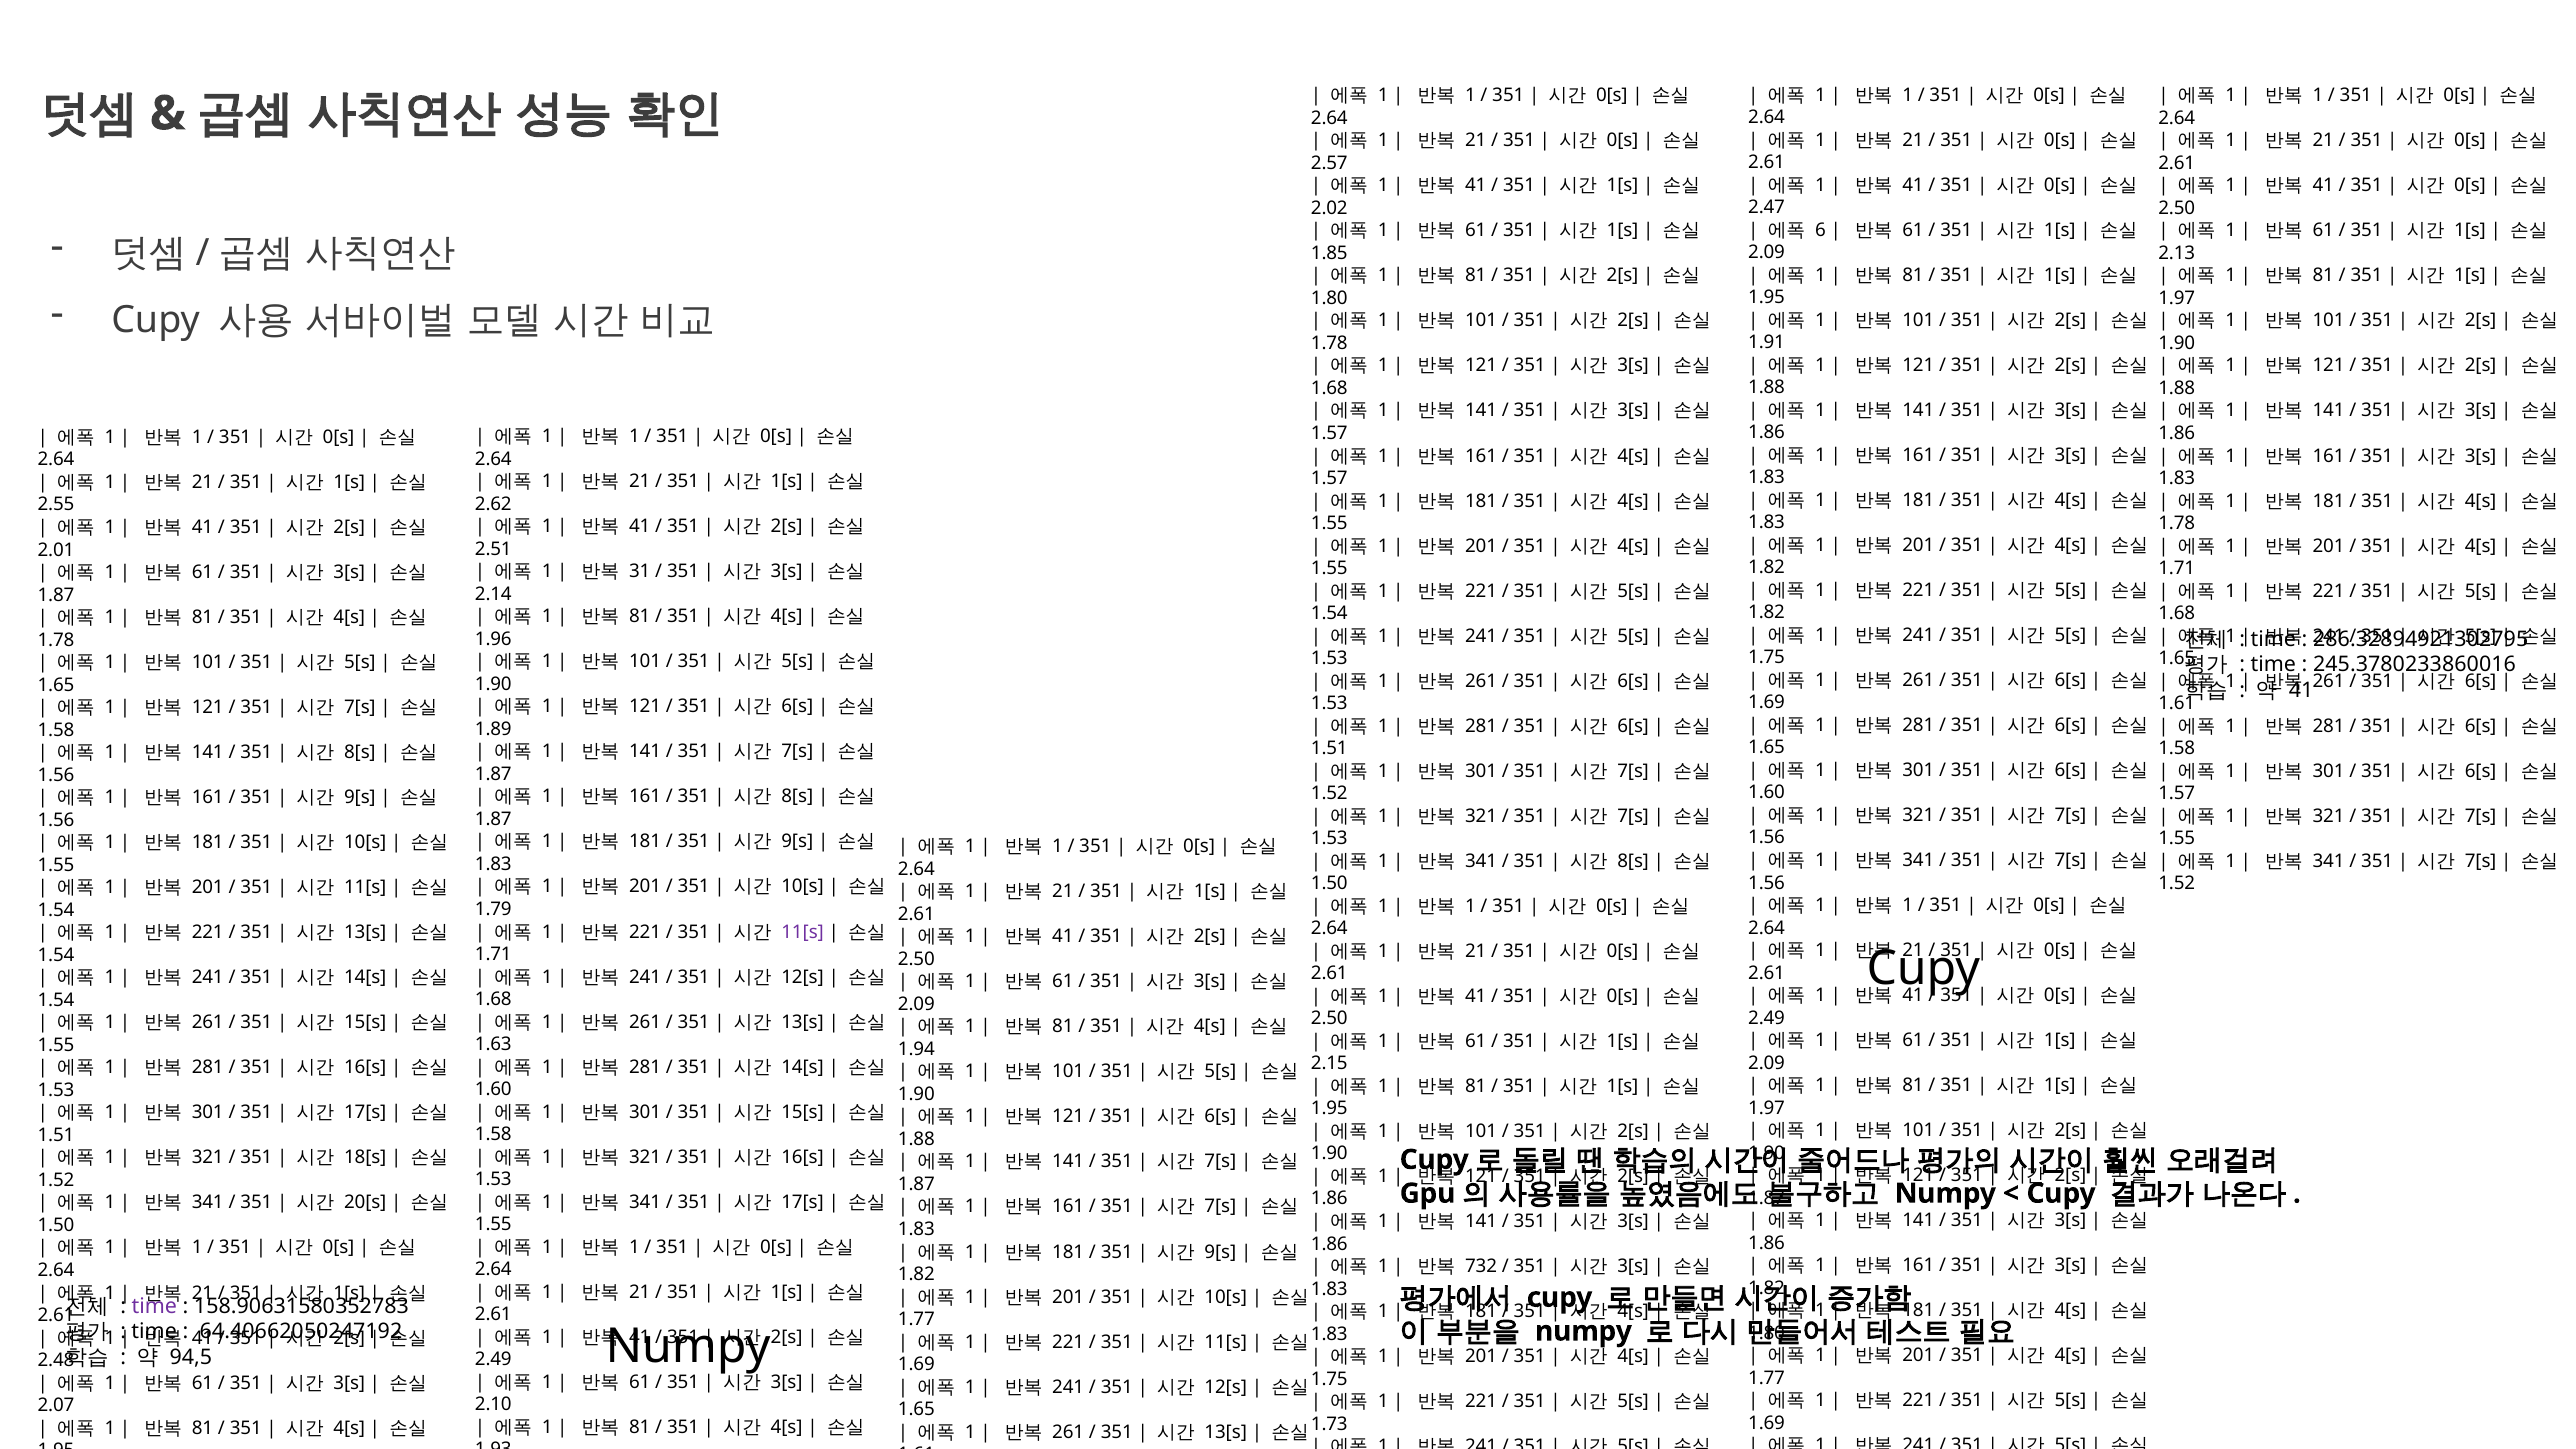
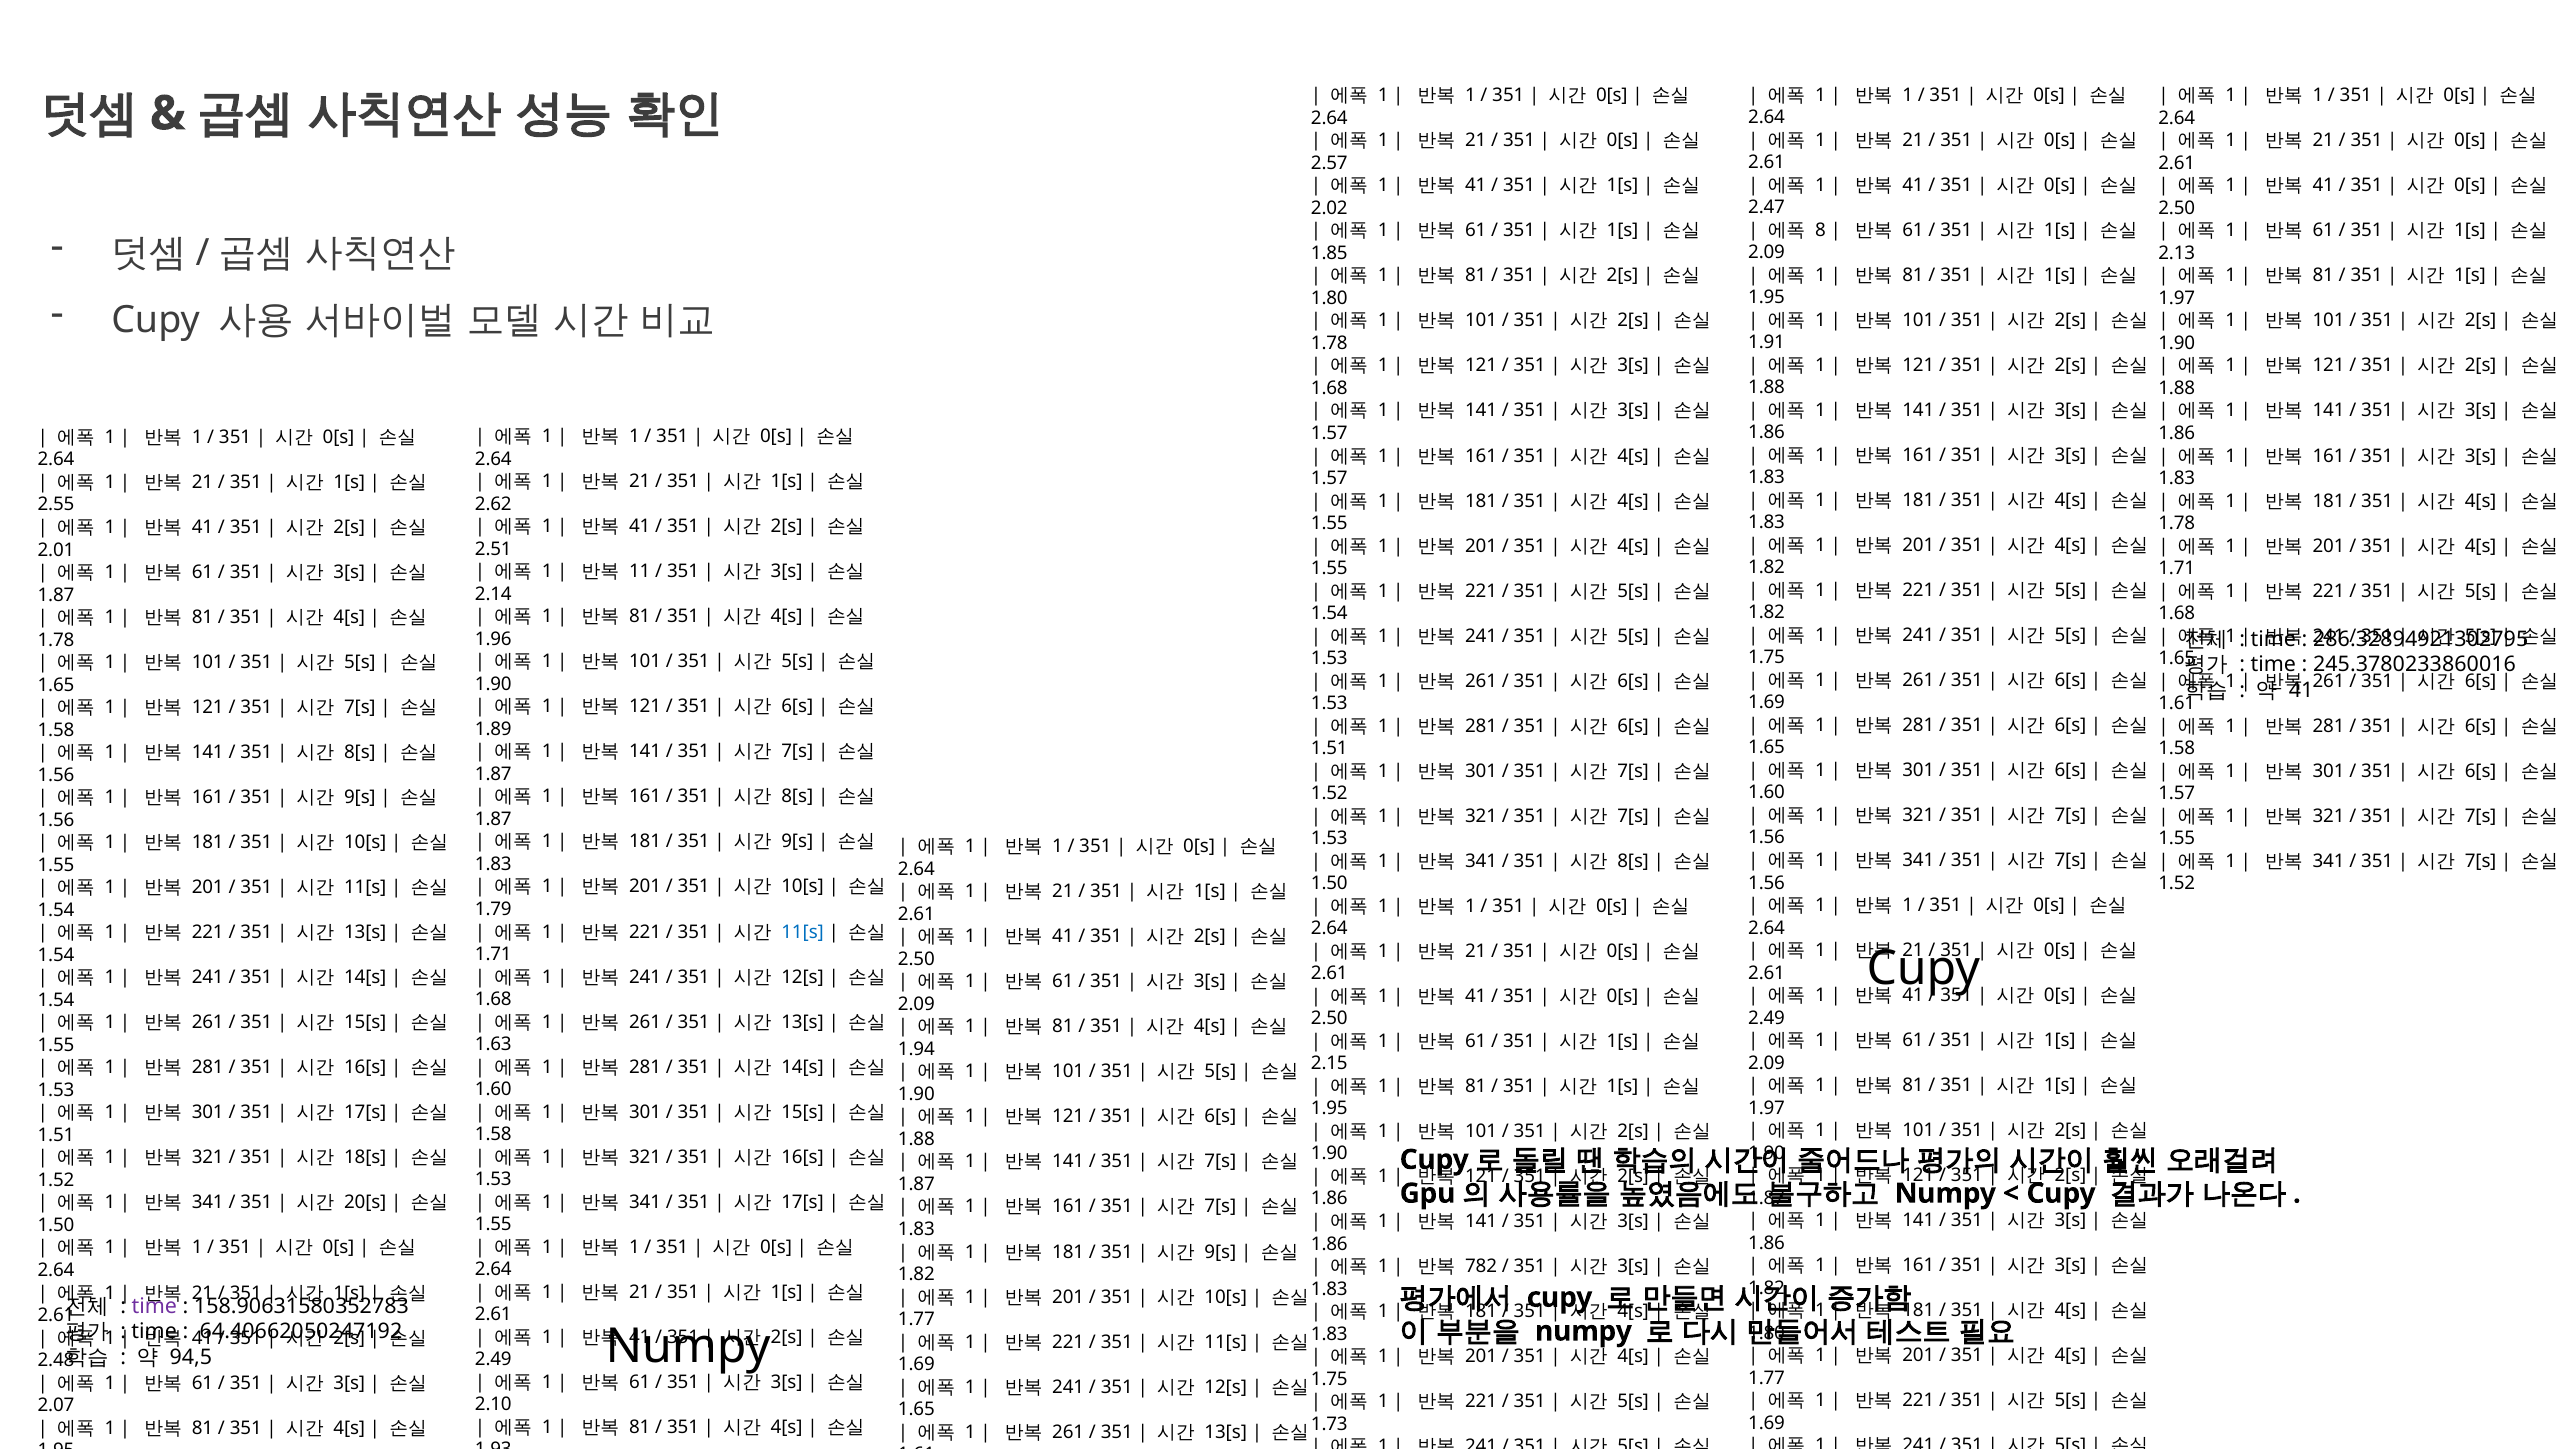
6: 6 -> 8 (1820, 230)
31: 31 -> 11 (640, 572)
11[s colour: purple -> blue (803, 932)
732: 732 -> 782 (1481, 1266)
